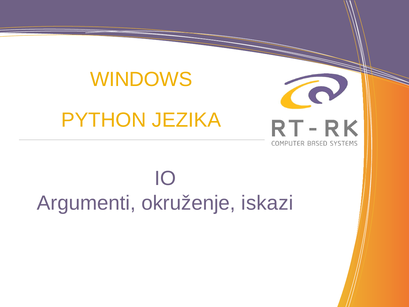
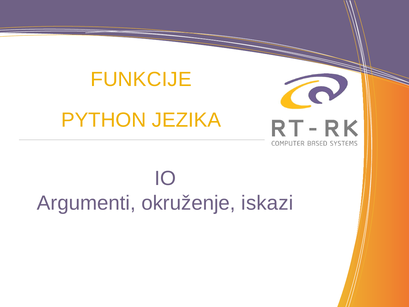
WINDOWS: WINDOWS -> FUNKCIJE (141, 79)
